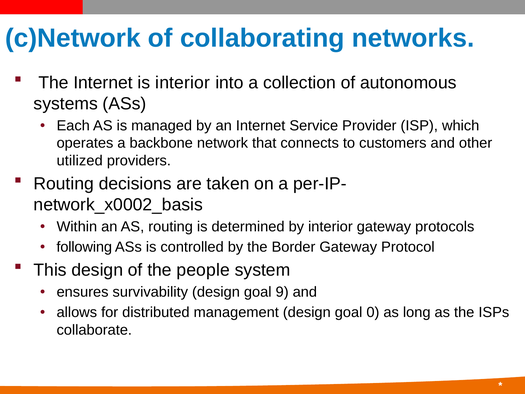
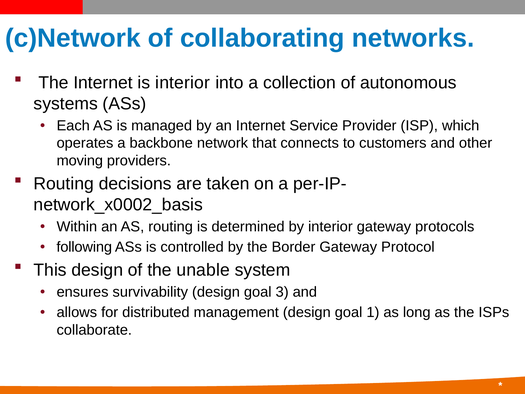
utilized: utilized -> moving (80, 161)
people: people -> unable (203, 270)
9: 9 -> 3 (282, 292)
0: 0 -> 1 (373, 312)
